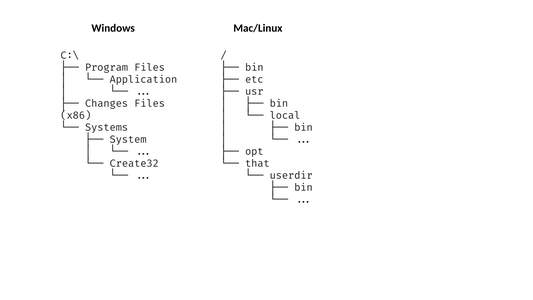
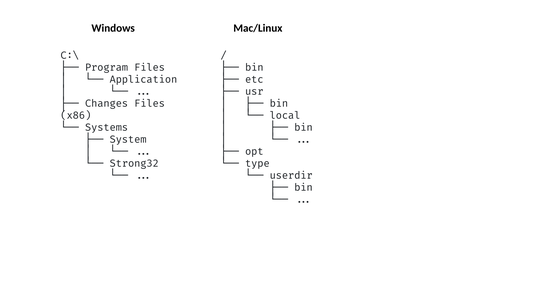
Create32: Create32 -> Strong32 (134, 163)
that: that -> type (257, 163)
